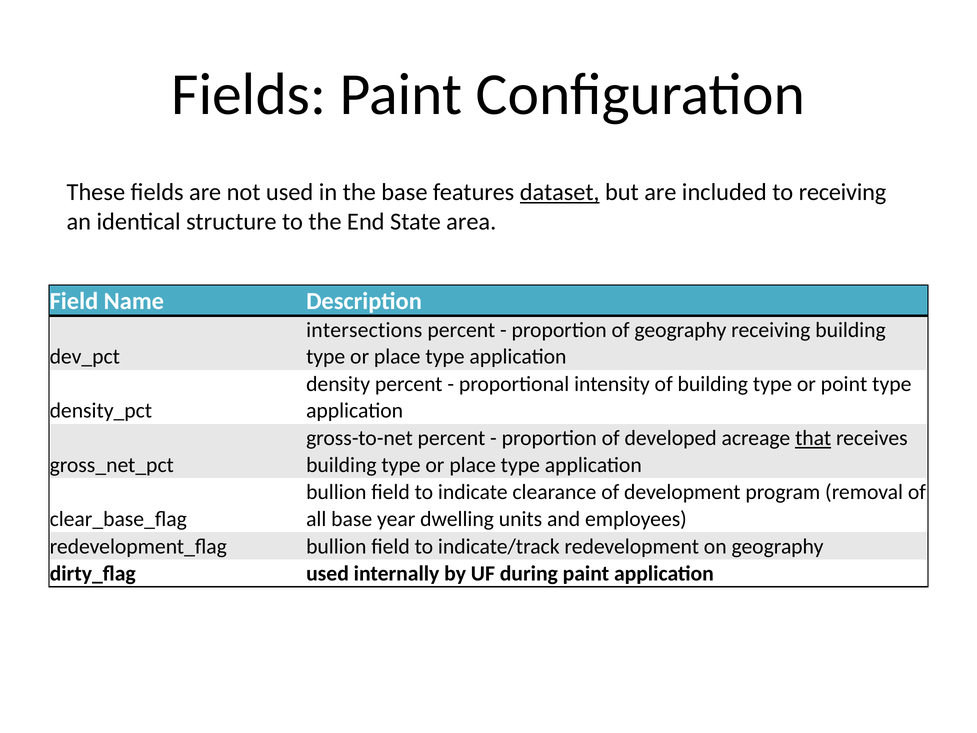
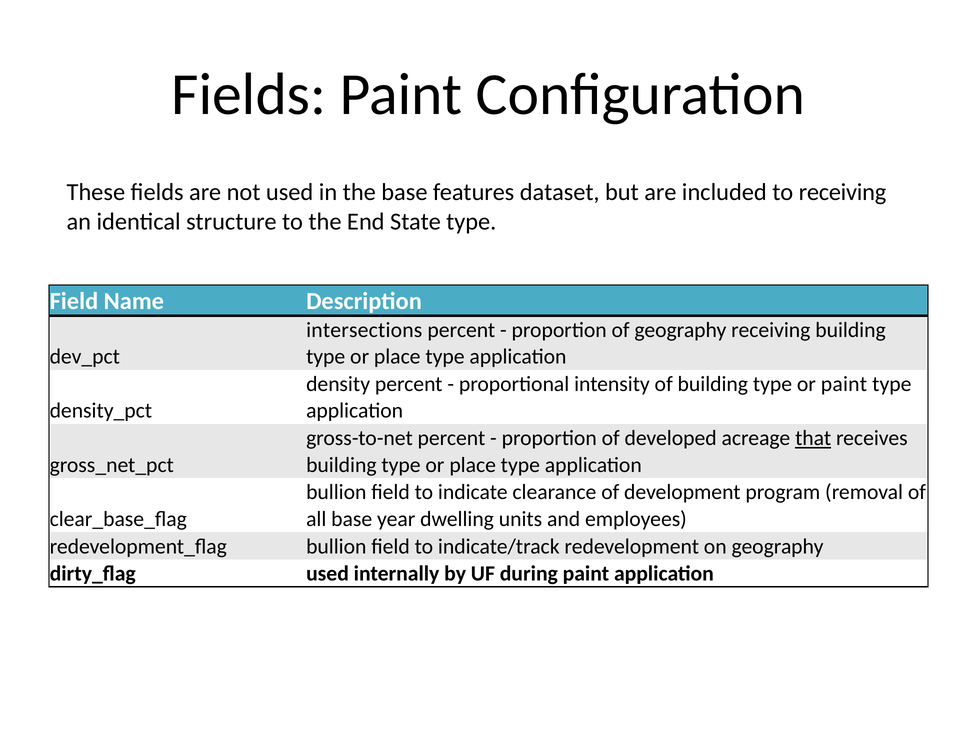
dataset underline: present -> none (560, 192)
State area: area -> type (471, 221)
or point: point -> paint (844, 384)
